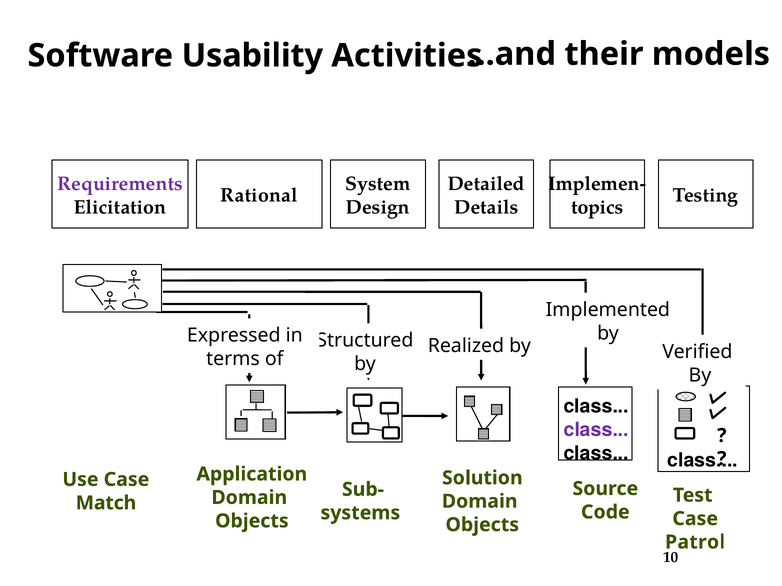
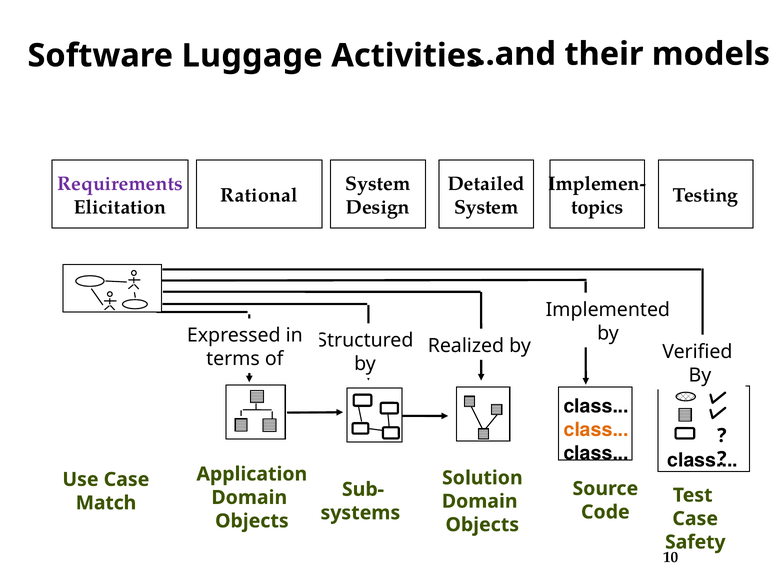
Usability: Usability -> Luggage (252, 56)
Details: Details -> System (486, 207)
class colour: purple -> orange (596, 430)
Patrol: Patrol -> Safety (695, 543)
